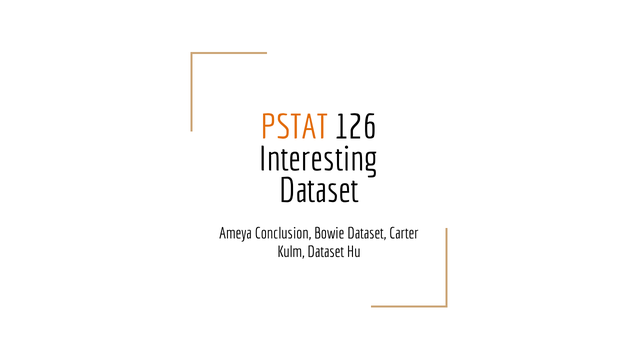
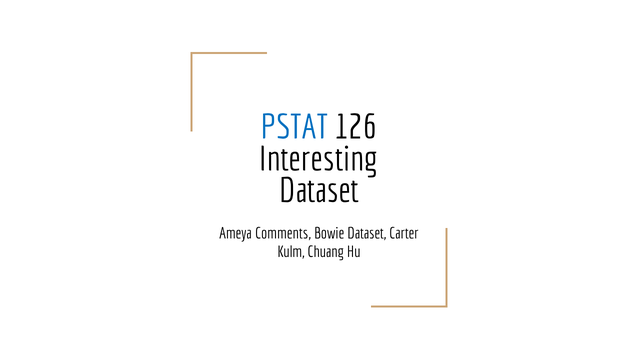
PSTAT colour: orange -> blue (294, 127)
Conclusion: Conclusion -> Comments (283, 234)
Kulm Dataset: Dataset -> Chuang (326, 252)
